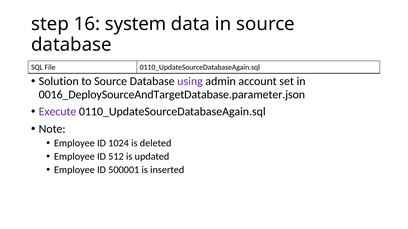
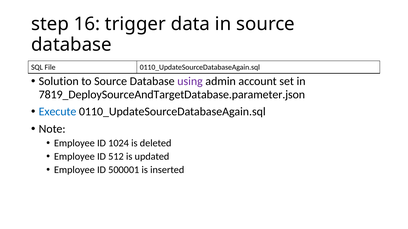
system: system -> trigger (135, 24)
0016_DeploySourceAndTargetDatabase.parameter.json: 0016_DeploySourceAndTargetDatabase.parameter.json -> 7819_DeploySourceAndTargetDatabase.parameter.json (172, 95)
Execute colour: purple -> blue (58, 112)
